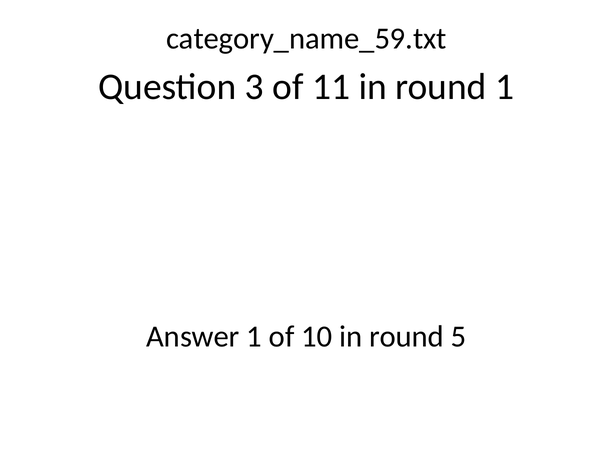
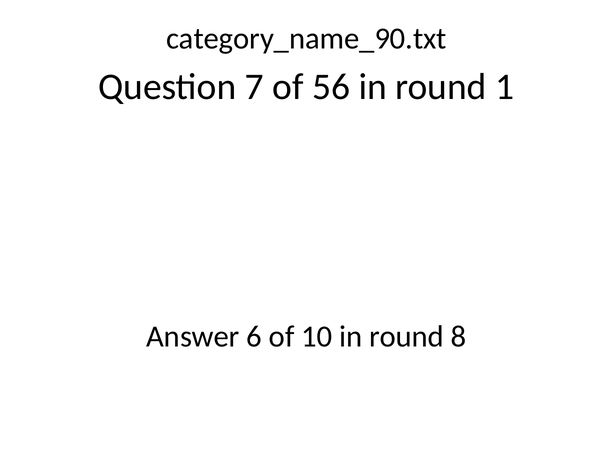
category_name_59.txt: category_name_59.txt -> category_name_90.txt (306, 39)
3: 3 -> 7 (254, 87)
11: 11 -> 56 (331, 87)
Answer 1: 1 -> 6 (254, 336)
5: 5 -> 8 (459, 336)
